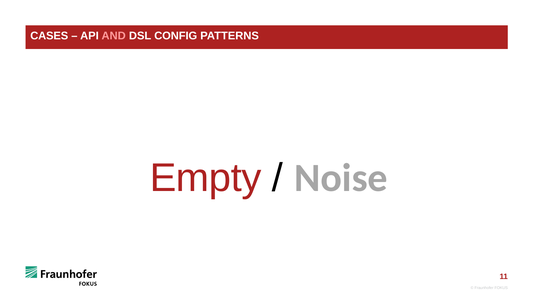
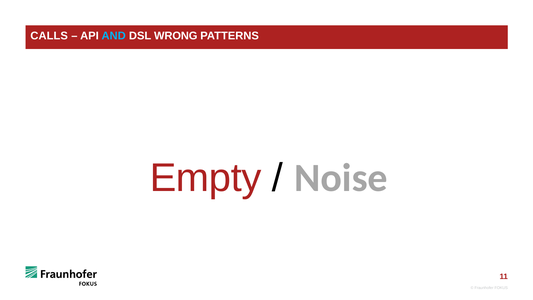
CASES: CASES -> CALLS (49, 36)
AND colour: pink -> light blue (114, 36)
CONFIG: CONFIG -> WRONG (176, 36)
